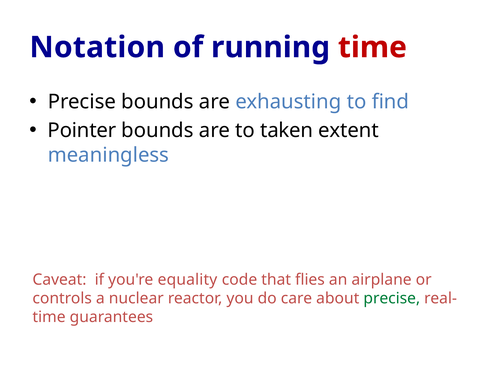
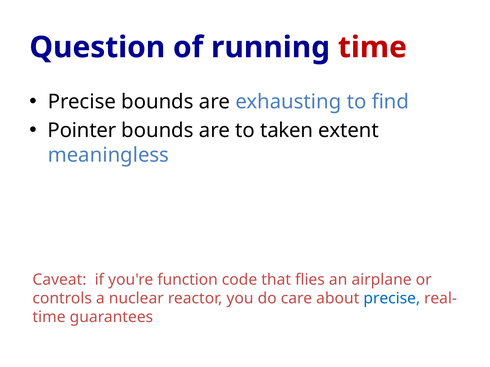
Notation: Notation -> Question (97, 47)
equality: equality -> function (188, 280)
precise colour: green -> blue (392, 299)
